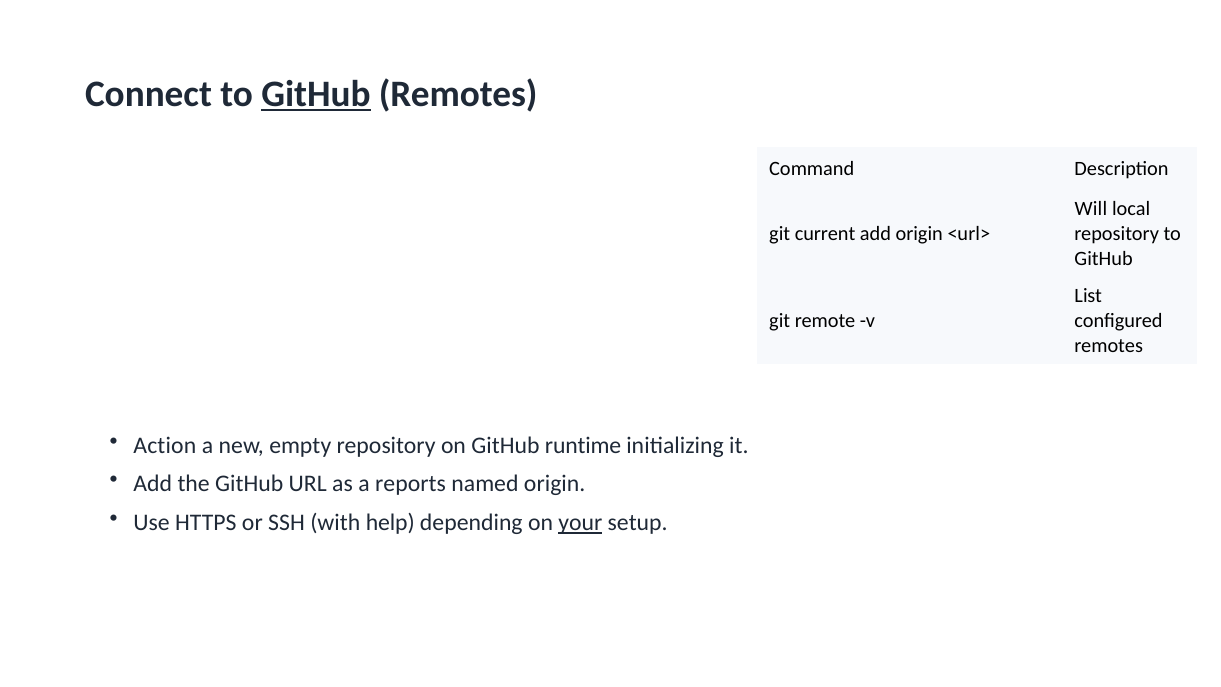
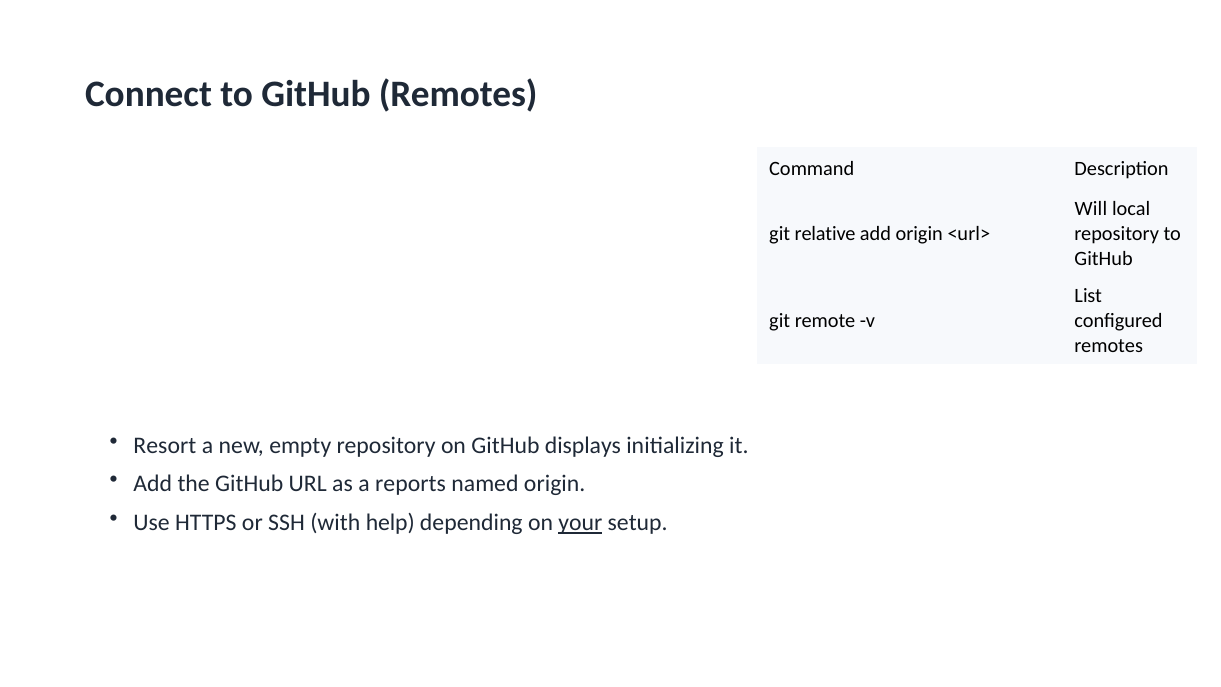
GitHub underline: present -> none (316, 94)
current: current -> relative (825, 234)
Action: Action -> Resort (165, 445)
runtime: runtime -> displays (583, 445)
